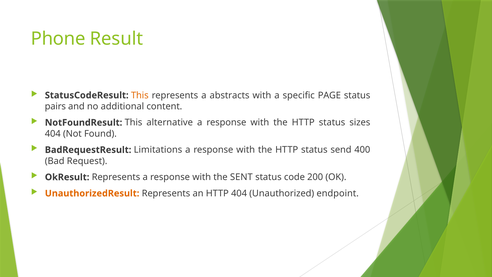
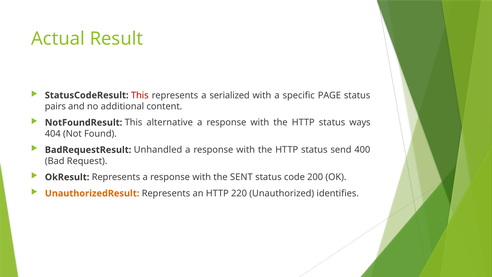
Phone: Phone -> Actual (58, 39)
This colour: orange -> red (140, 95)
abstracts: abstracts -> serialized (230, 95)
sizes: sizes -> ways (360, 122)
Limitations: Limitations -> Unhandled (158, 150)
HTTP 404: 404 -> 220 (239, 193)
endpoint: endpoint -> identifies (338, 193)
